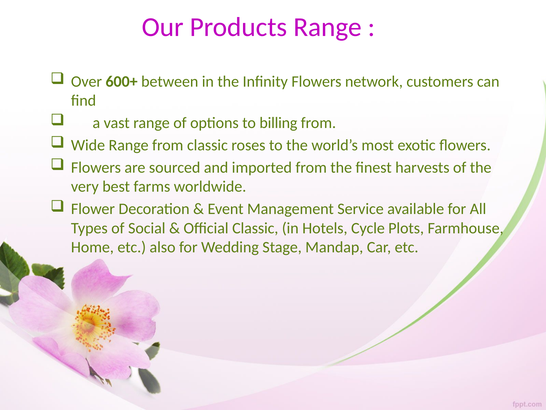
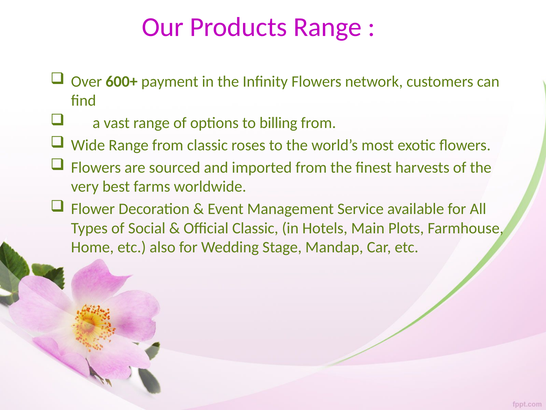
between: between -> payment (170, 81)
Cycle: Cycle -> Main (368, 228)
